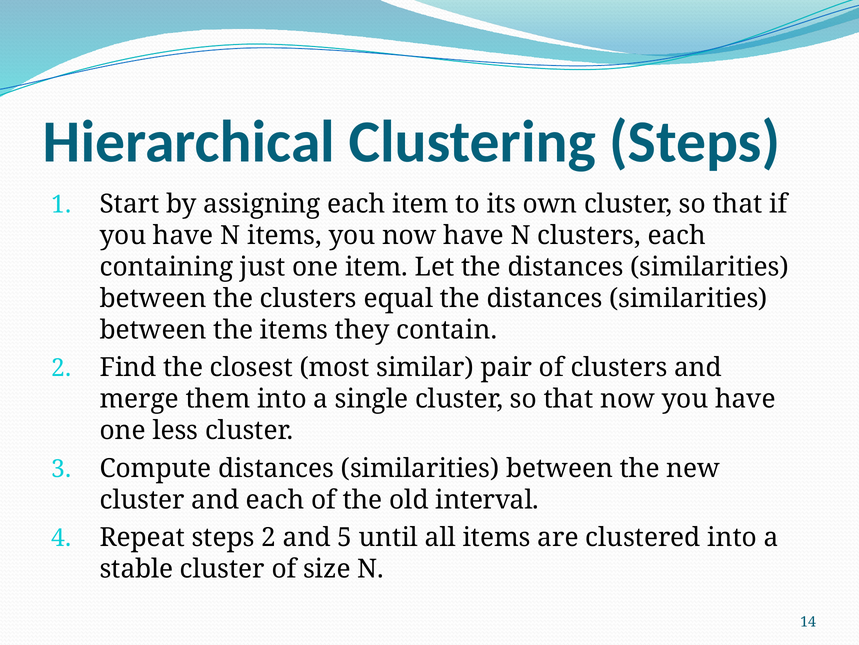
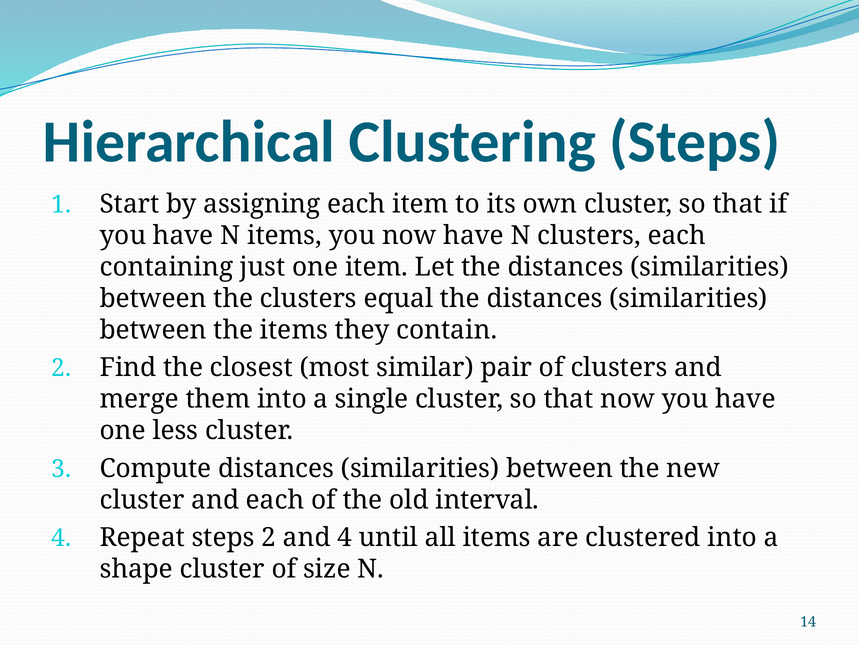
and 5: 5 -> 4 (345, 537)
stable: stable -> shape (136, 569)
